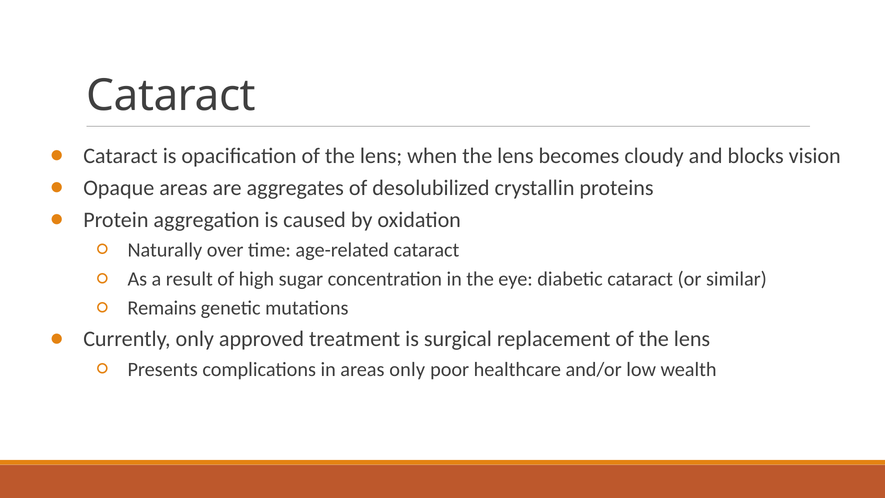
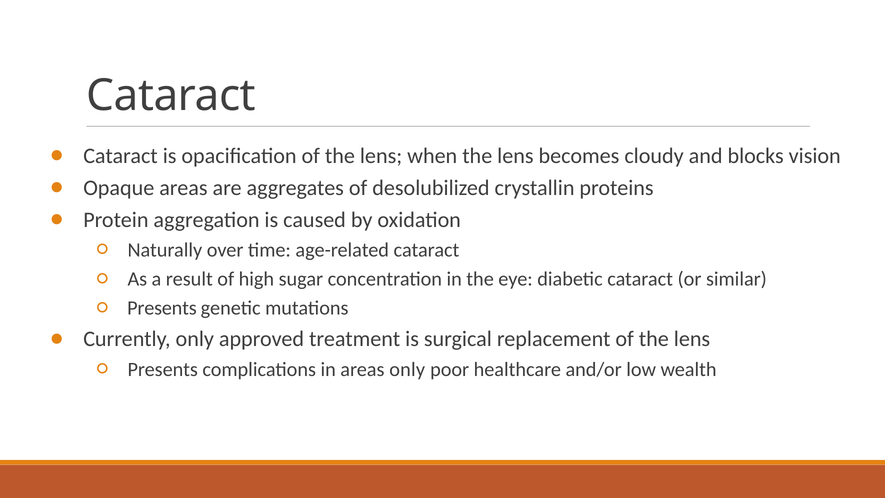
Remains: Remains -> Presents (162, 308)
